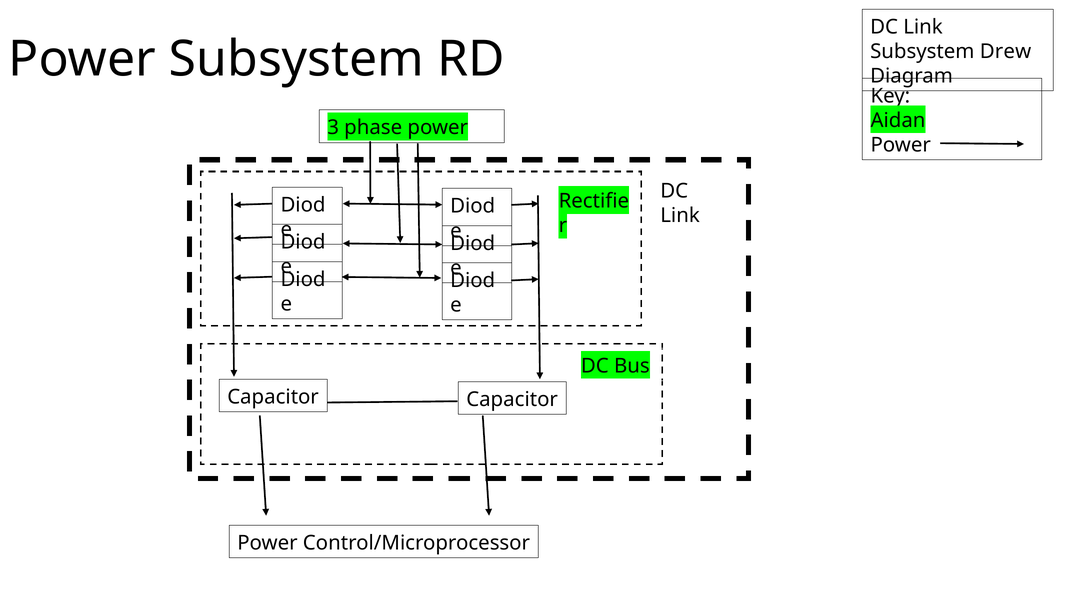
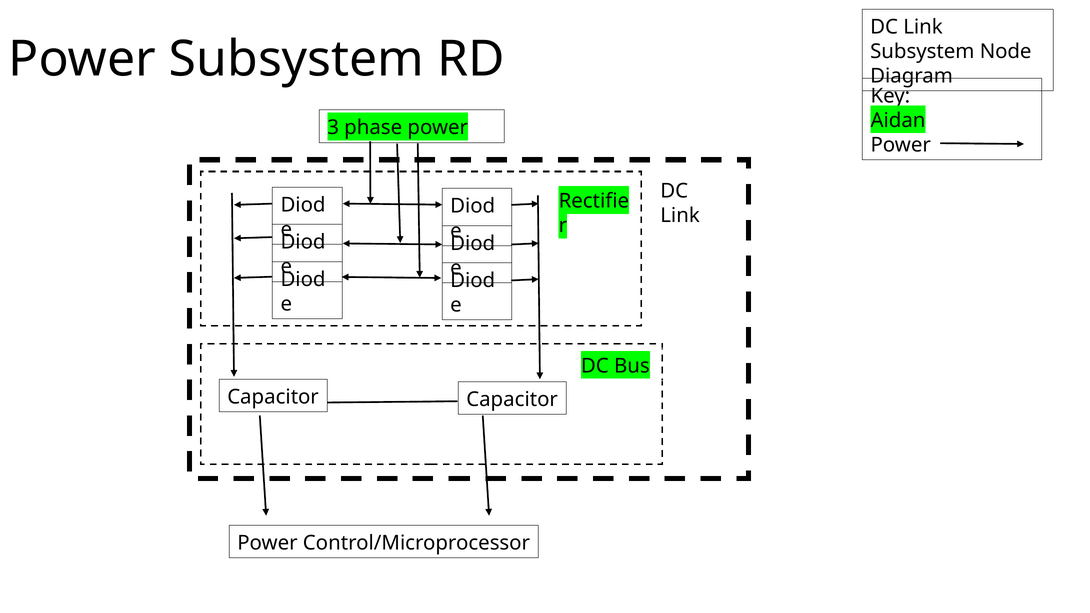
Drew: Drew -> Node (1006, 52)
